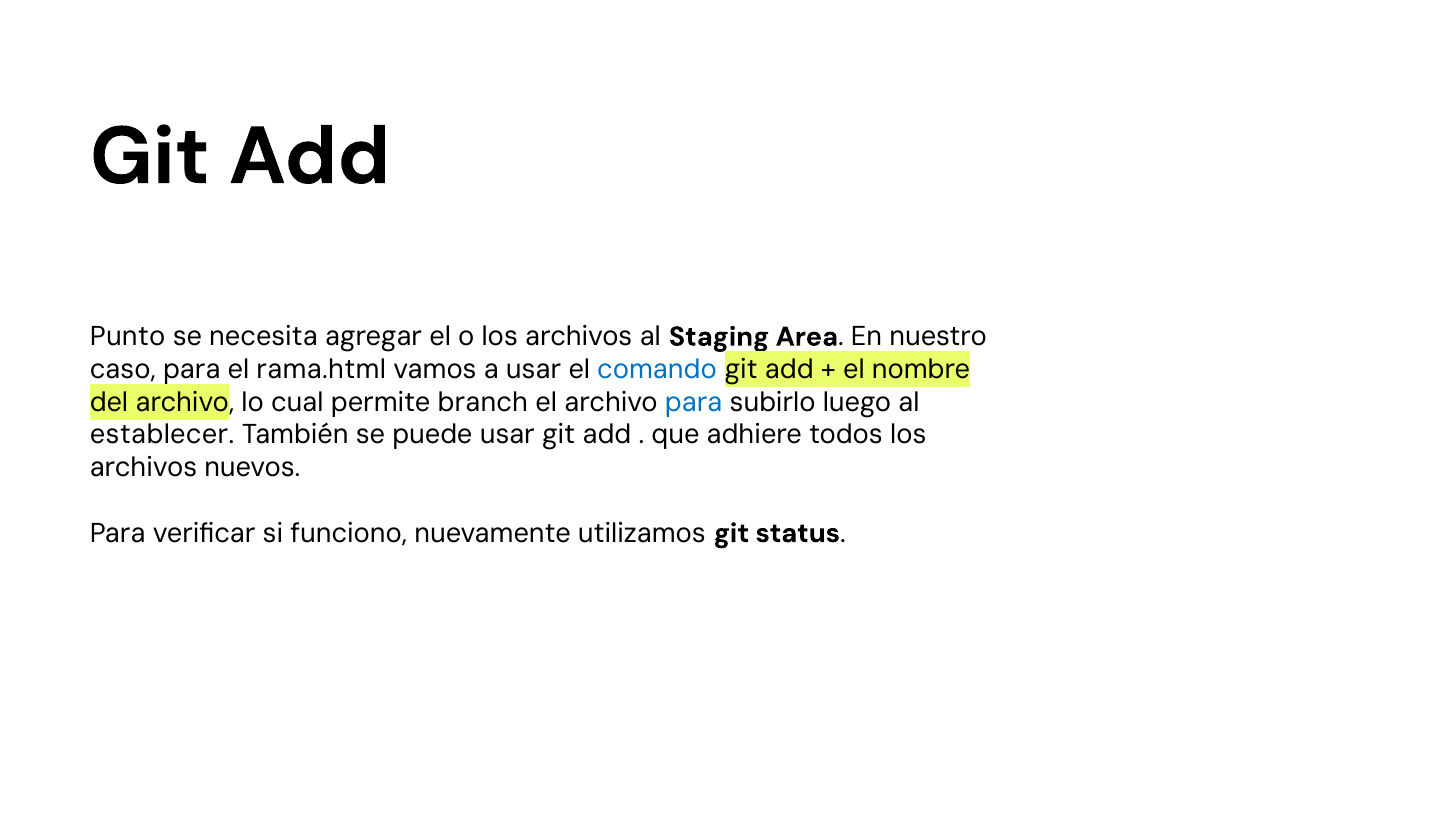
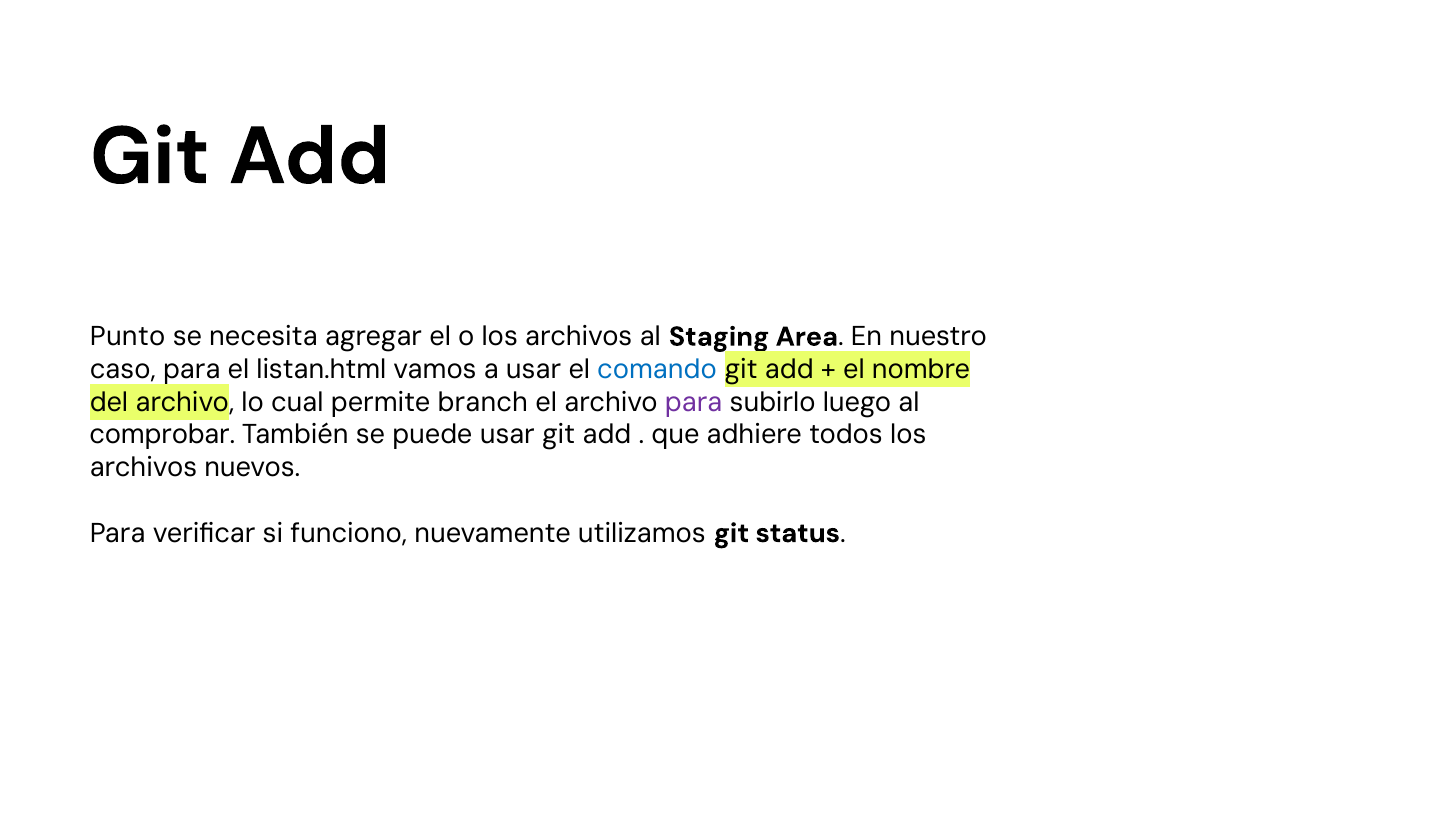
rama.html: rama.html -> listan.html (321, 369)
para colour: blue -> purple (694, 402)
establecer: establecer -> comprobar (162, 435)
